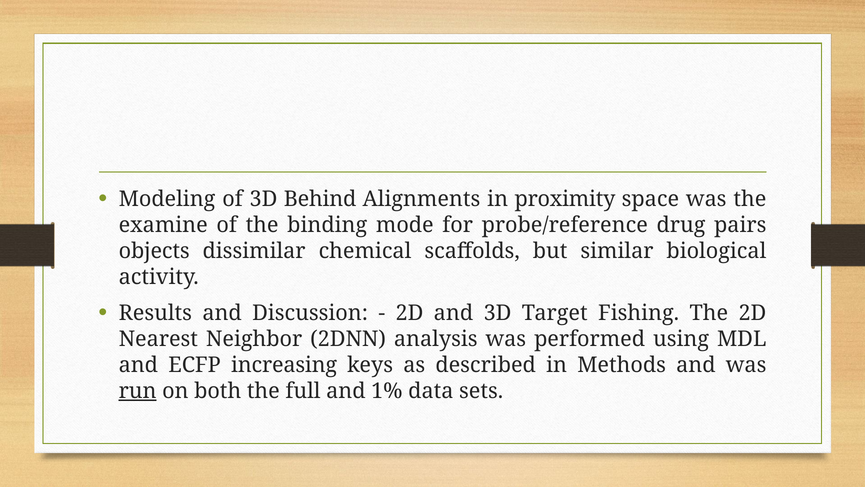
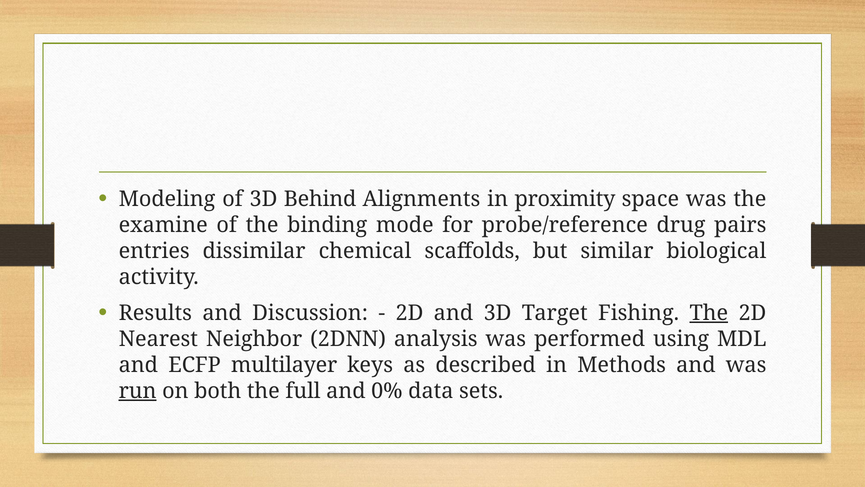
objects: objects -> entries (154, 251)
The underline: none -> present (709, 313)
increasing: increasing -> multilayer (284, 365)
1%: 1% -> 0% (387, 391)
